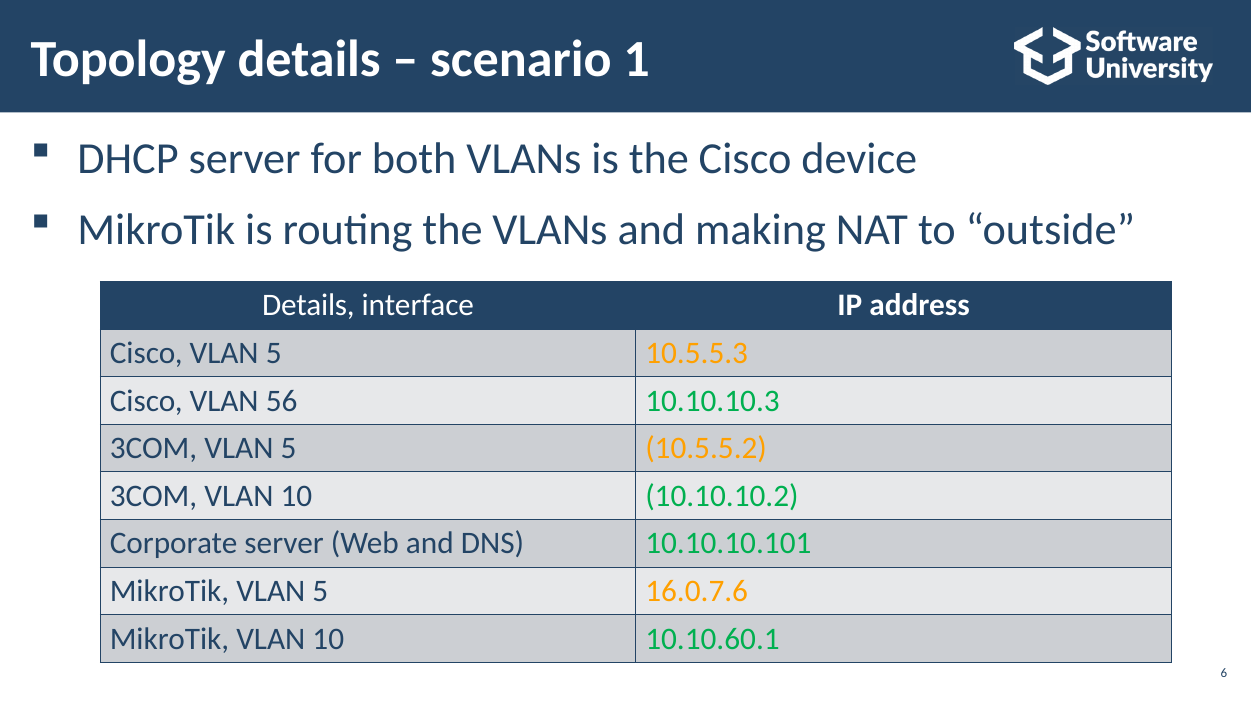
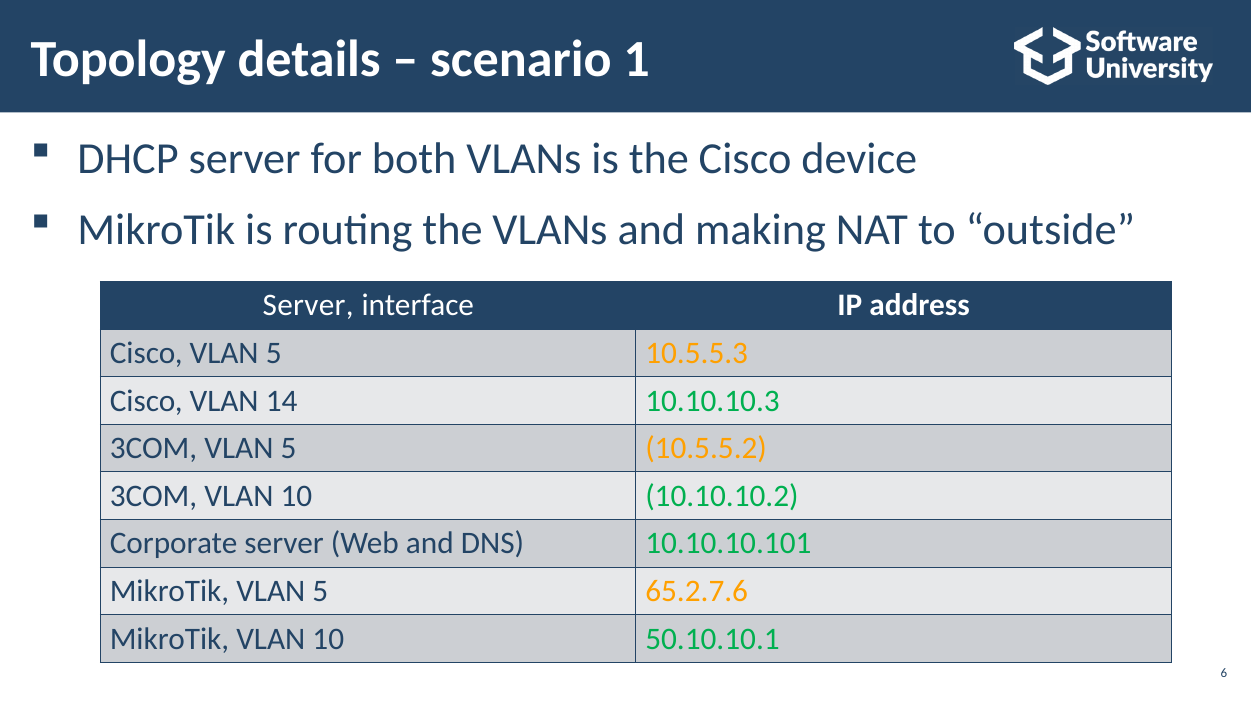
Details: Details -> Server (308, 305)
56: 56 -> 14 (282, 401)
16.0.7.6: 16.0.7.6 -> 65.2.7.6 (697, 591)
10.10.60.1: 10.10.60.1 -> 50.10.10.1 (713, 638)
